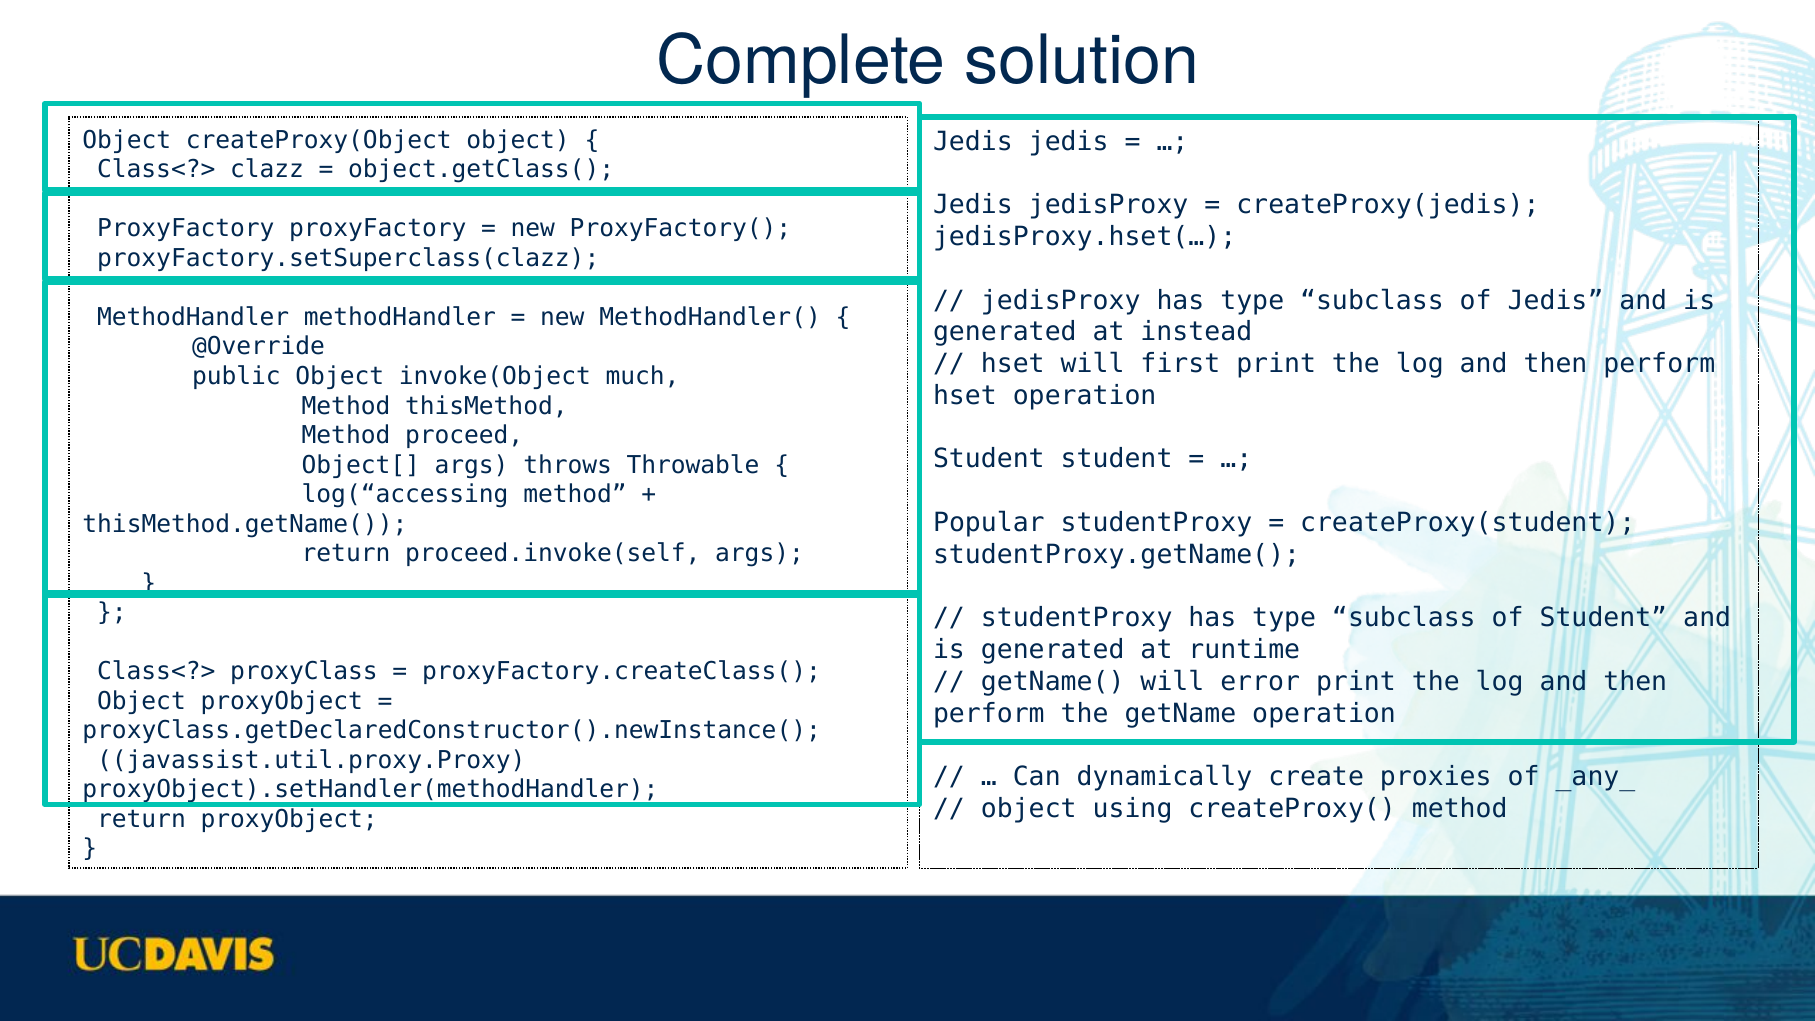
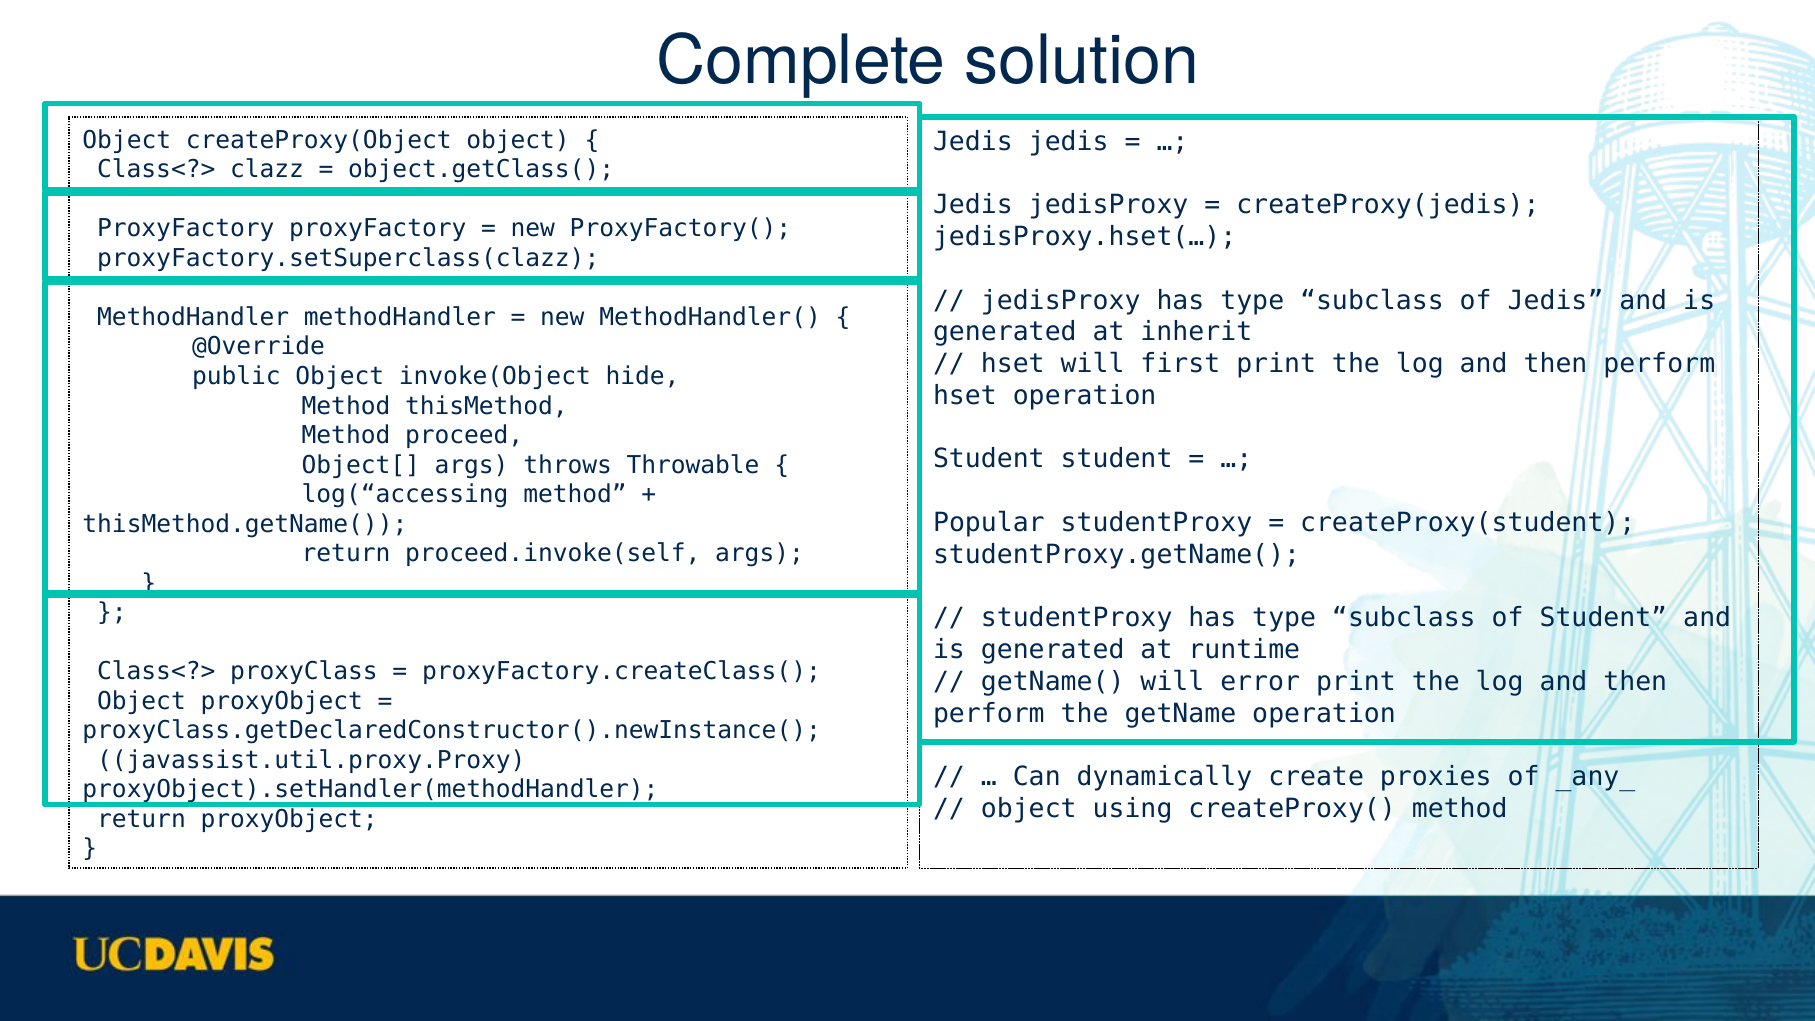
instead: instead -> inherit (1196, 332)
much: much -> hide (643, 376)
